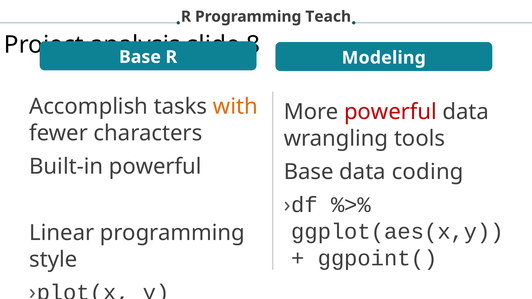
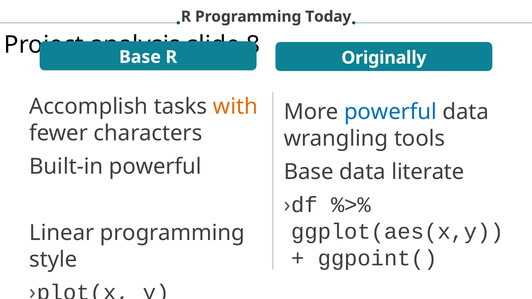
Teach: Teach -> Today (328, 17)
Modeling: Modeling -> Originally (384, 58)
powerful colour: red -> blue (390, 112)
coding: coding -> literate (428, 172)
